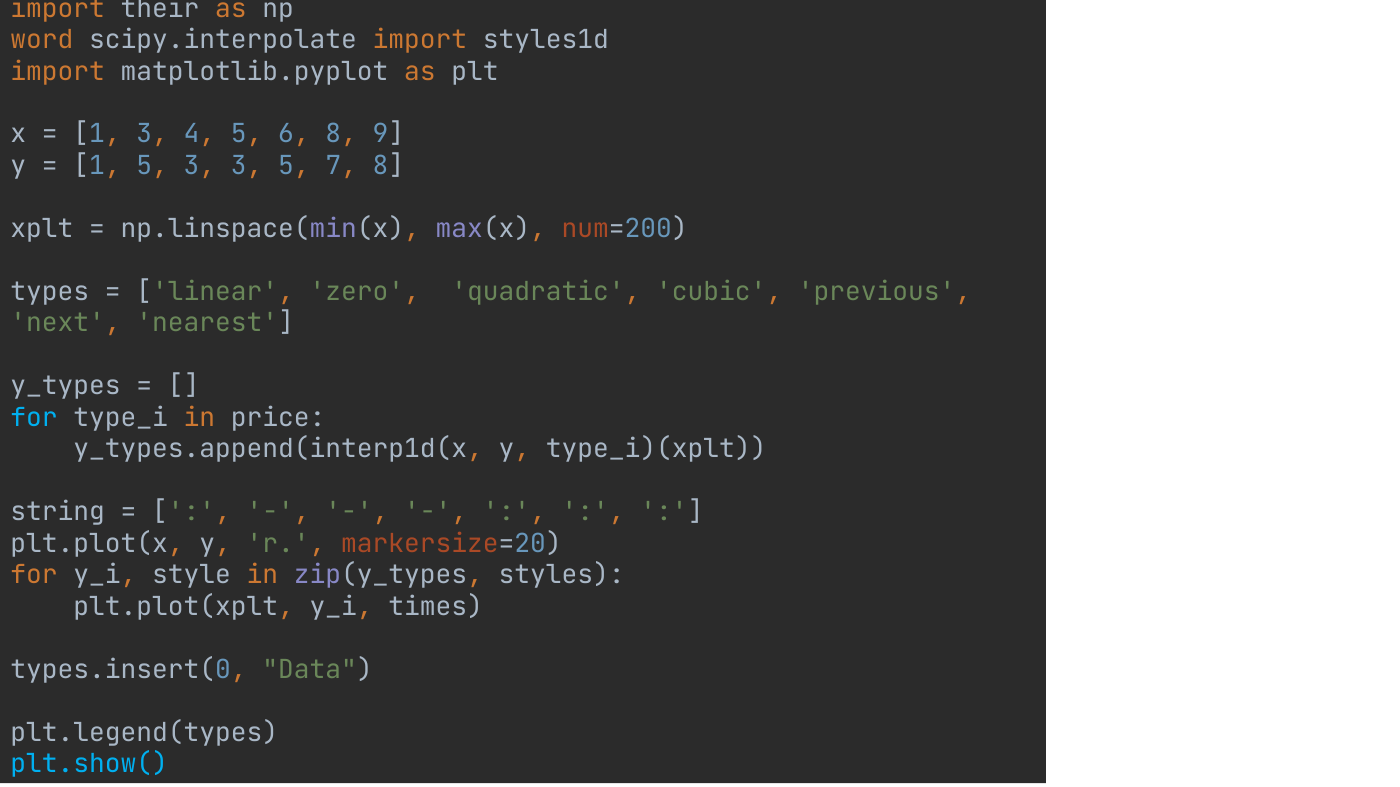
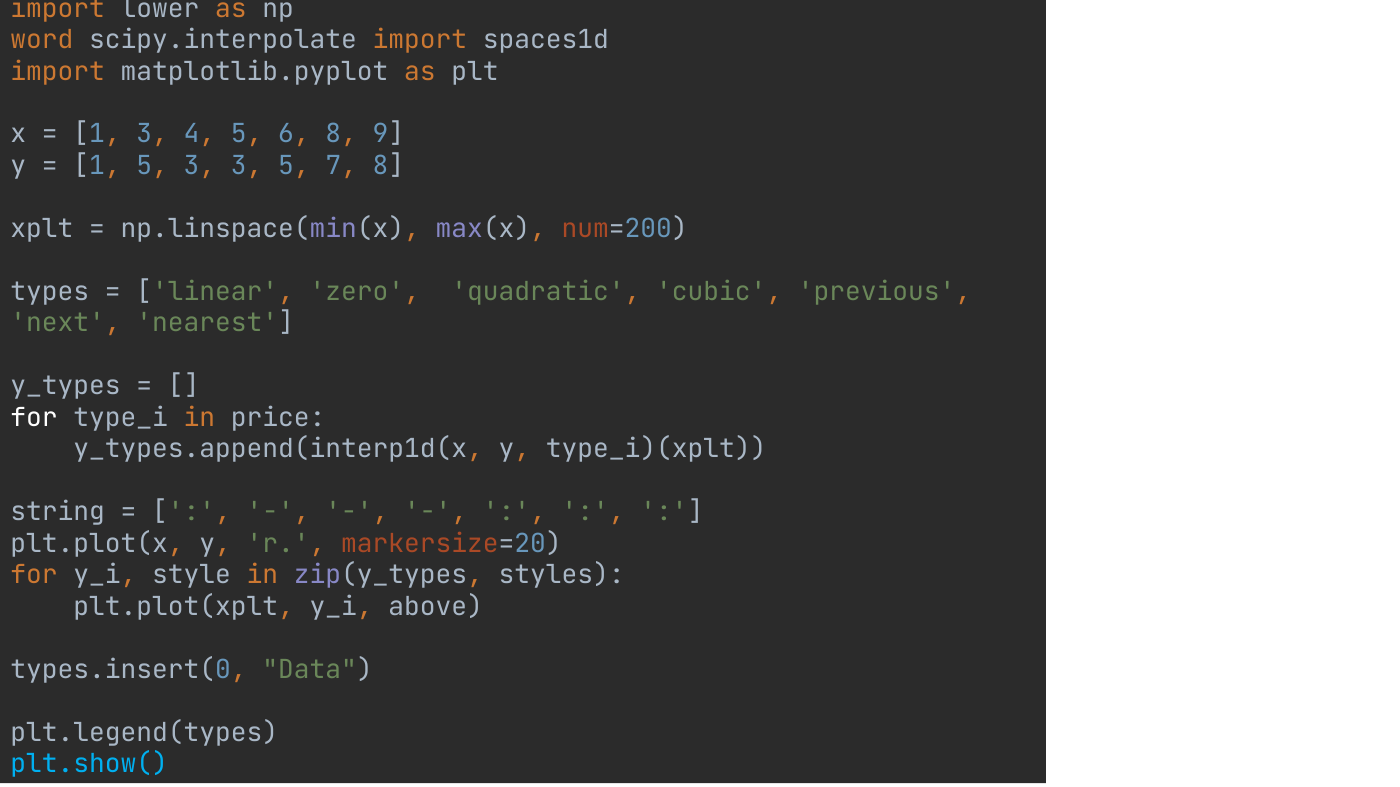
their: their -> lower (160, 8)
styles1d: styles1d -> spaces1d (546, 40)
for colour: light blue -> white (34, 418)
times: times -> above (436, 607)
